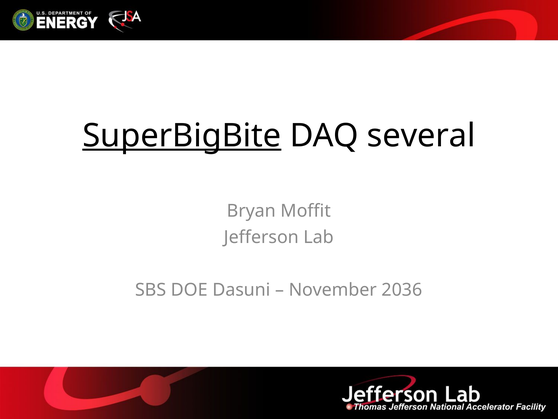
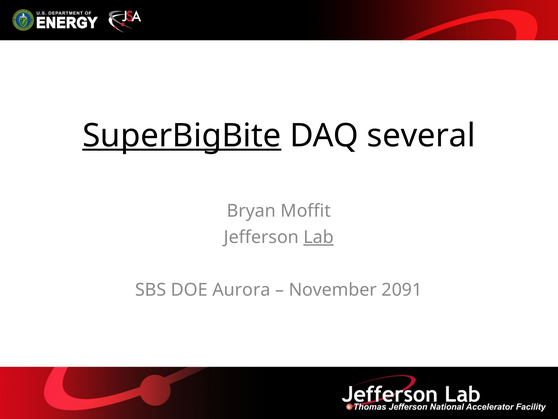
Lab underline: none -> present (319, 237)
Dasuni: Dasuni -> Aurora (241, 290)
2036: 2036 -> 2091 (402, 290)
